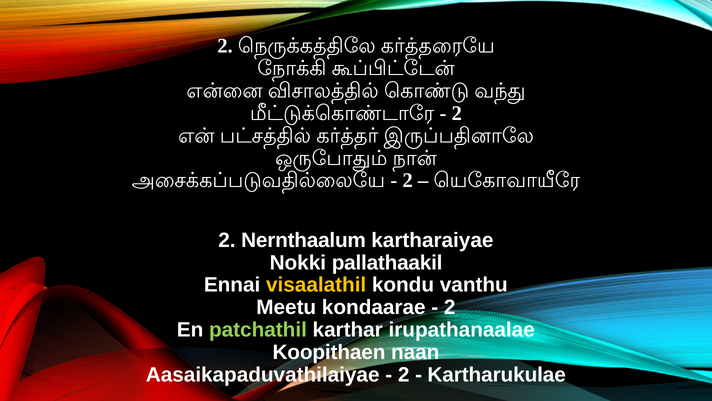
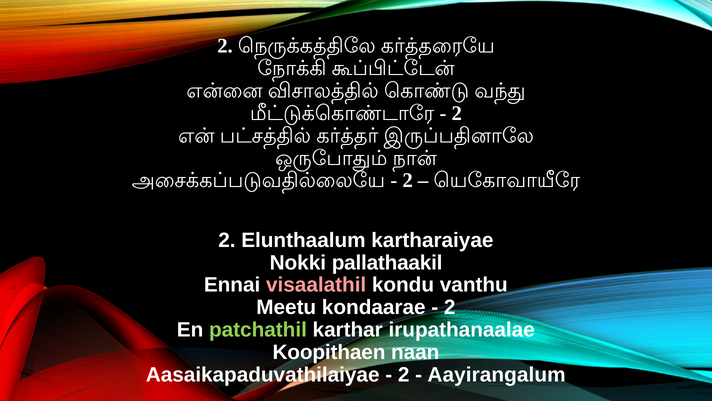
Nernthaalum: Nernthaalum -> Elunthaalum (303, 240)
visaalathil colour: yellow -> pink (316, 285)
Kartharukulae: Kartharukulae -> Aayirangalum (497, 374)
